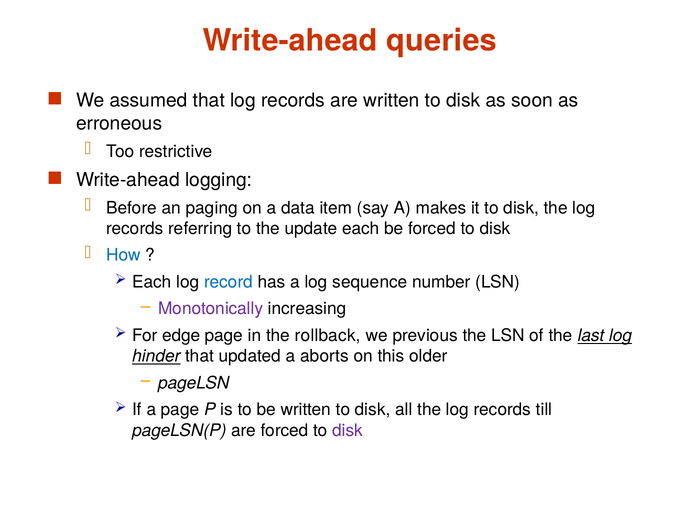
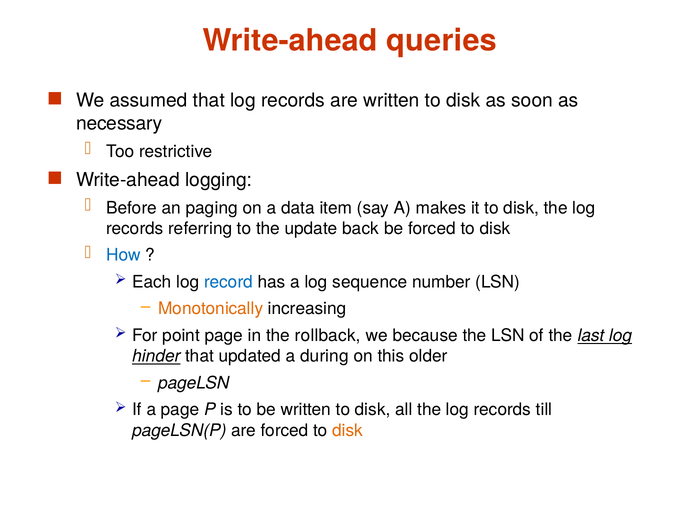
erroneous: erroneous -> necessary (119, 124)
update each: each -> back (361, 229)
Monotonically colour: purple -> orange (211, 309)
edge: edge -> point (181, 336)
previous: previous -> because (425, 336)
aborts: aborts -> during (324, 356)
disk colour: purple -> orange (348, 431)
